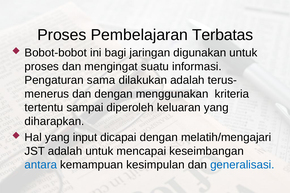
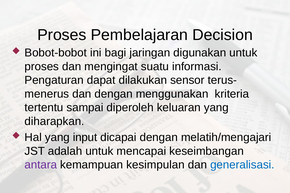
Terbatas: Terbatas -> Decision (223, 35)
sama: sama -> dapat (101, 80)
dilakukan adalah: adalah -> sensor (187, 80)
antara colour: blue -> purple (41, 165)
